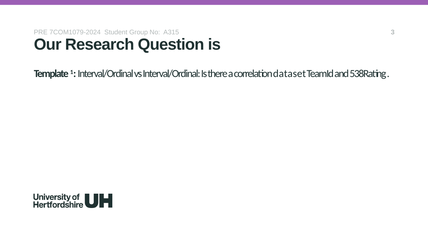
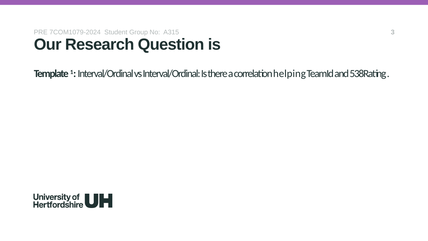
dataset: dataset -> helping (289, 74)
